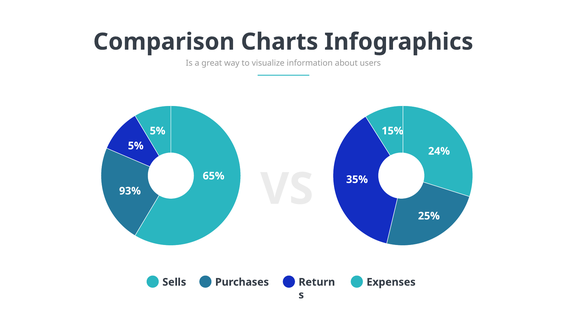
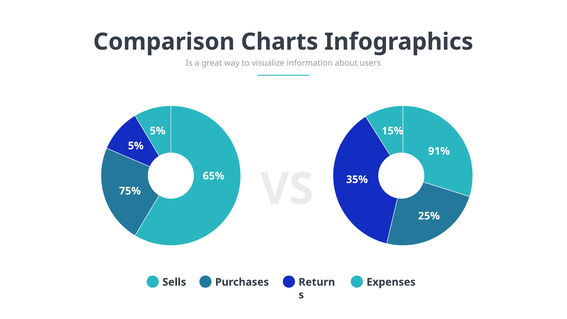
24%: 24% -> 91% (439, 151)
93%: 93% -> 75% (130, 191)
